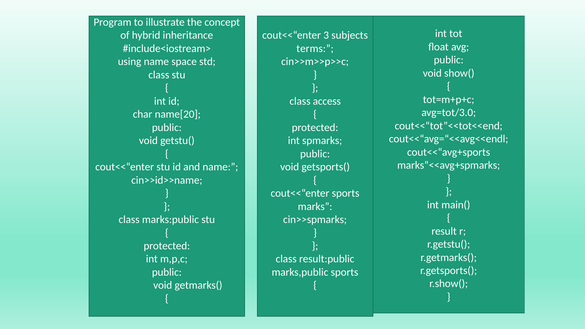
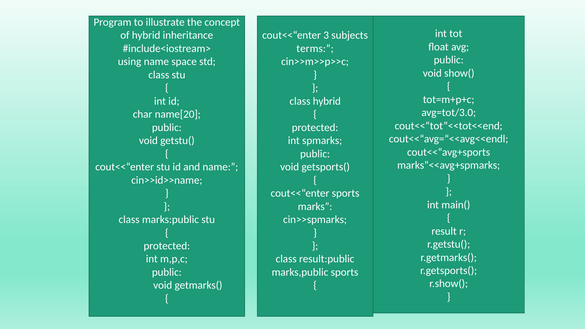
class access: access -> hybrid (327, 101)
